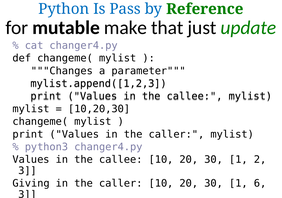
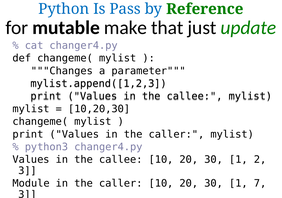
Giving: Giving -> Module (31, 184)
6: 6 -> 7 (260, 184)
